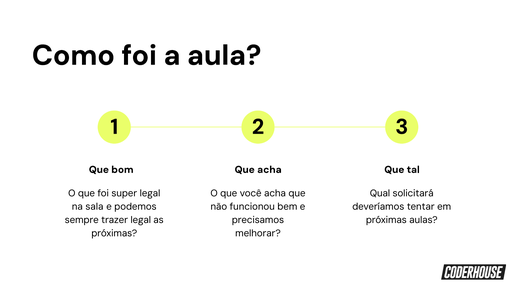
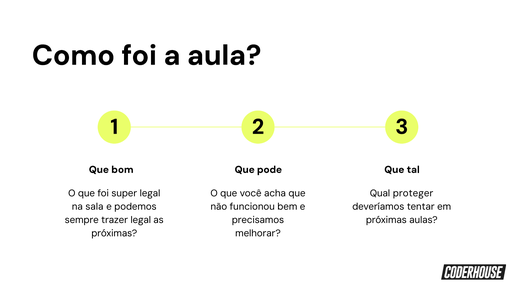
Que acha: acha -> pode (269, 170)
solicitará: solicitará -> proteger (413, 193)
